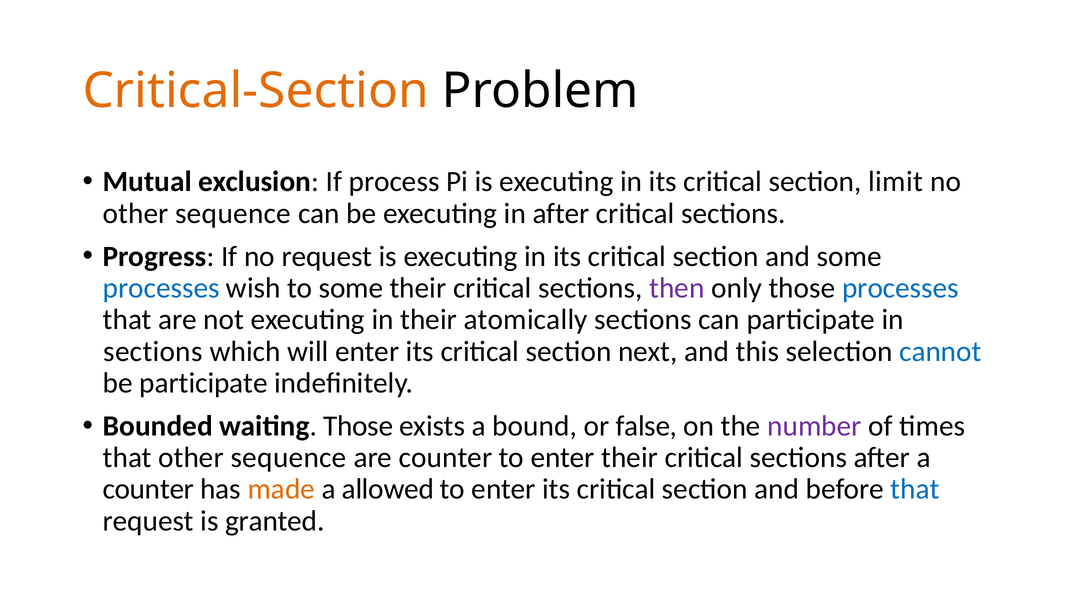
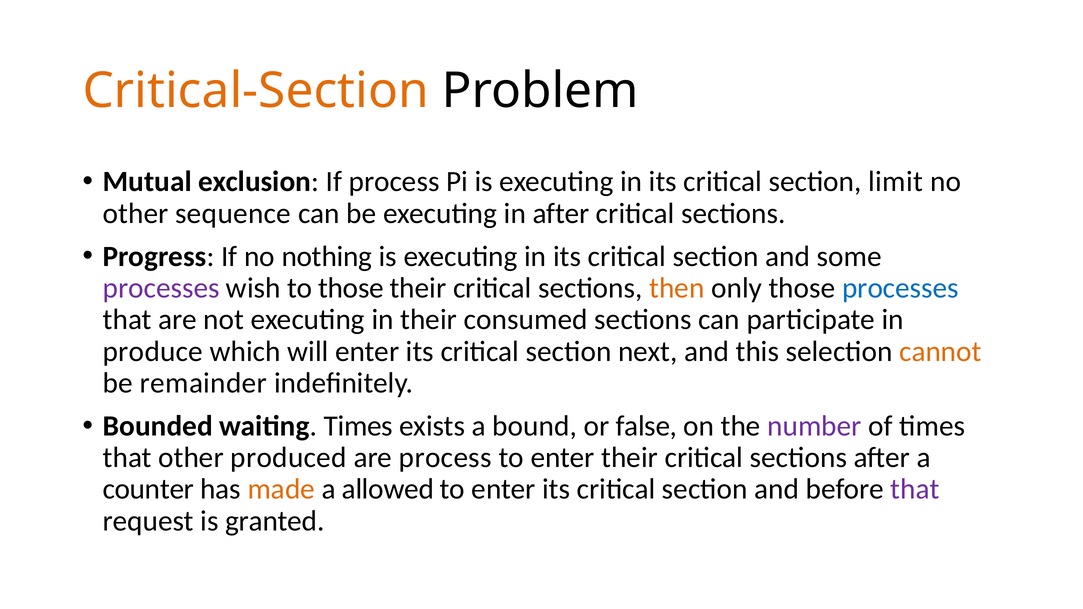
no request: request -> nothing (327, 256)
processes colour: blue -> purple (161, 288)
to some: some -> those (351, 288)
then colour: purple -> orange (677, 288)
atomically: atomically -> consumed (526, 320)
sections: sections -> produce (153, 351)
cannot colour: blue -> orange (940, 351)
be participate: participate -> remainder (203, 383)
waiting Those: Those -> Times (358, 426)
that other sequence: sequence -> produced (289, 458)
are counter: counter -> process (445, 458)
that colour: blue -> purple (915, 489)
